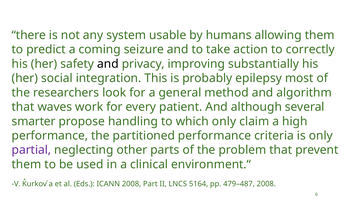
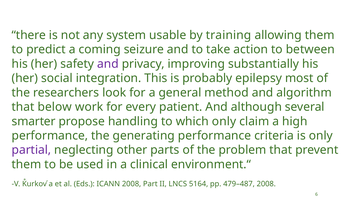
humans: humans -> training (229, 35)
correctly: correctly -> between (310, 49)
and colour: black -> purple (108, 64)
waves: waves -> below (55, 107)
partitioned: partitioned -> generating (144, 136)
